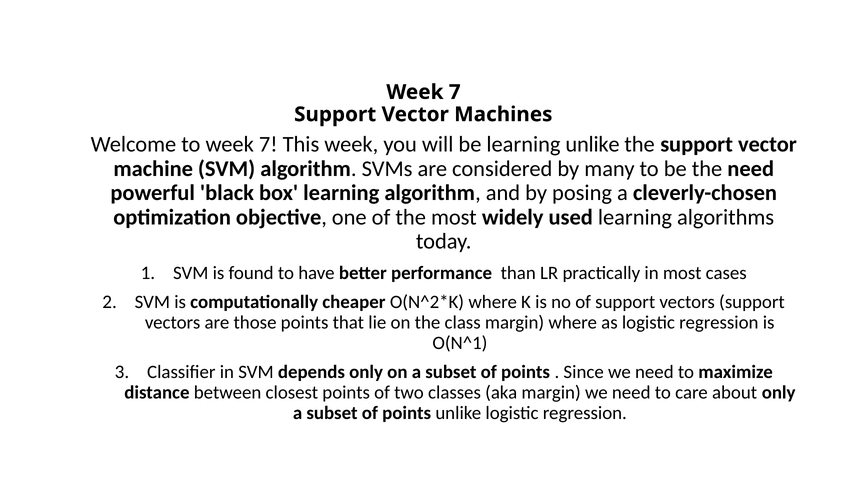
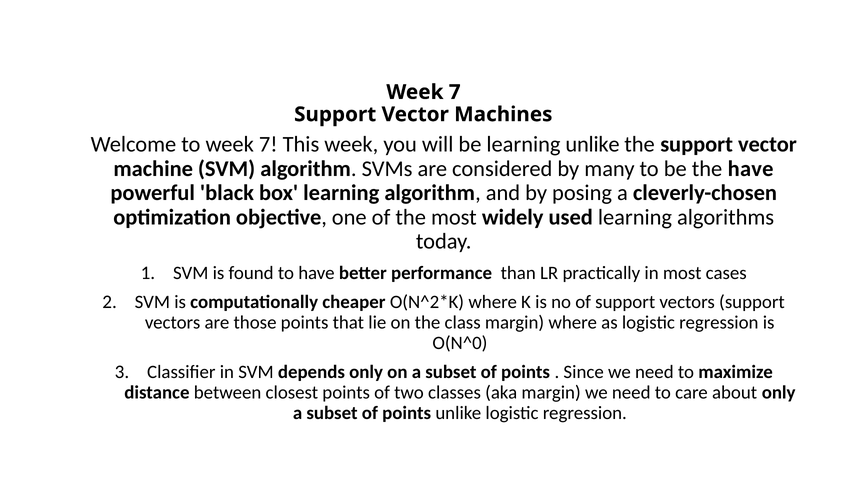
the need: need -> have (751, 169)
O(N^1: O(N^1 -> O(N^0 (460, 343)
